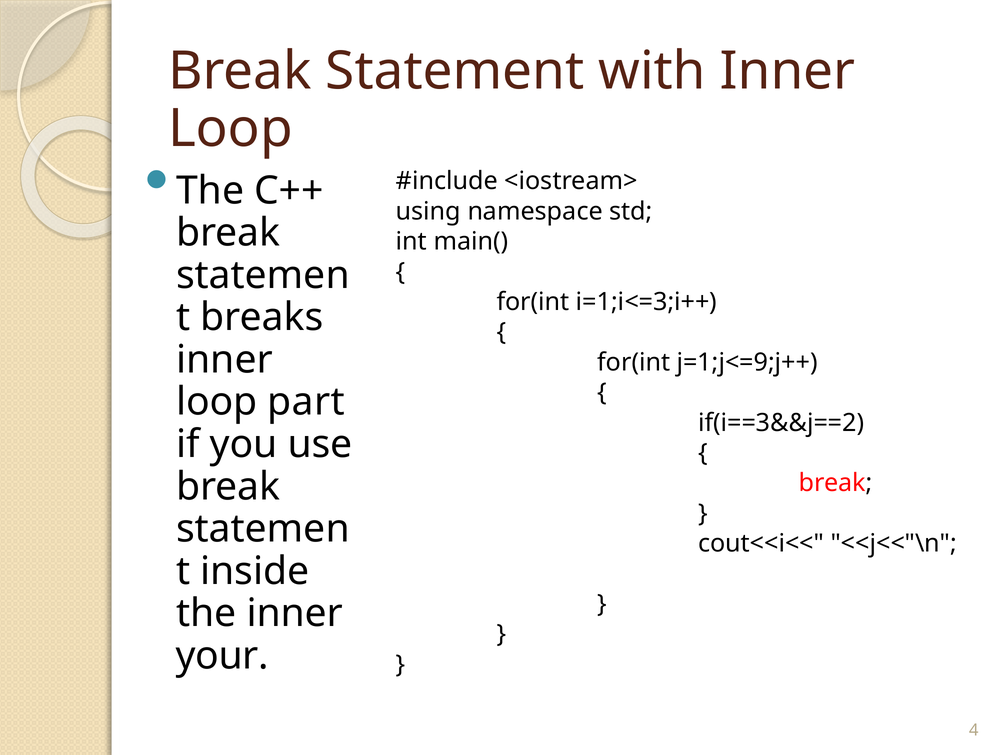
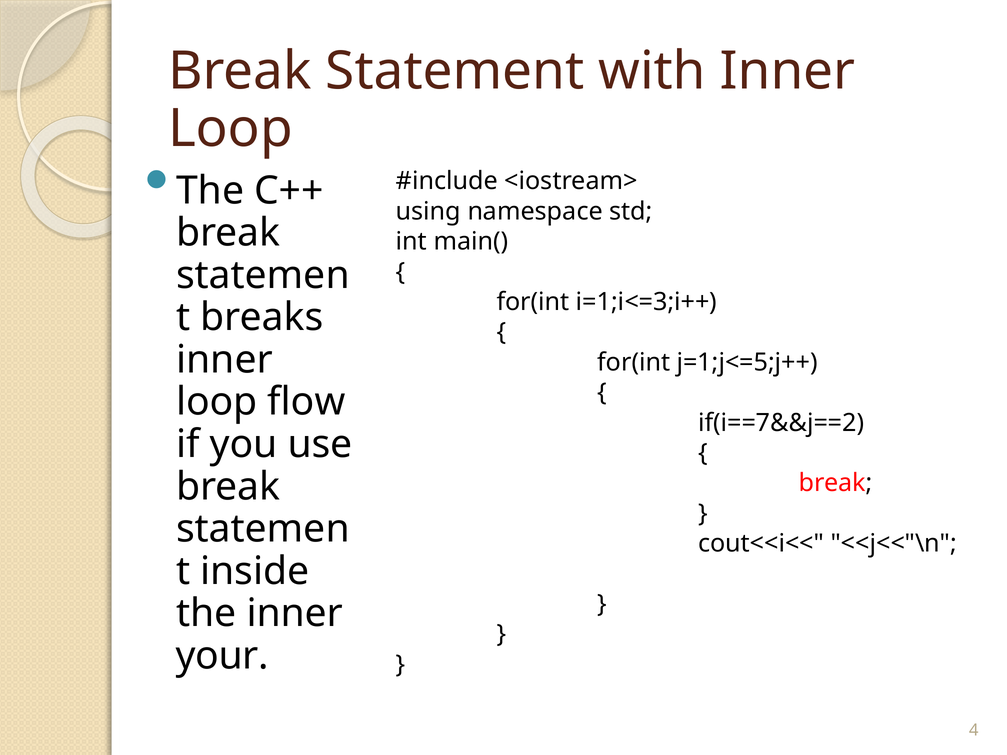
j=1;j<=9;j++: j=1;j<=9;j++ -> j=1;j<=5;j++ (747, 362)
part: part -> flow (306, 402)
if(i==3&&j==2: if(i==3&&j==2 -> if(i==7&&j==2 (781, 423)
